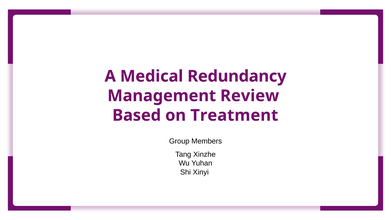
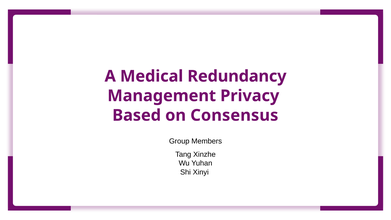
Review: Review -> Privacy (250, 96)
Treatment: Treatment -> Consensus (234, 115)
